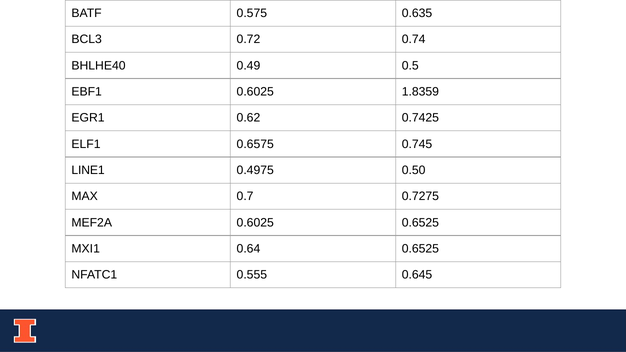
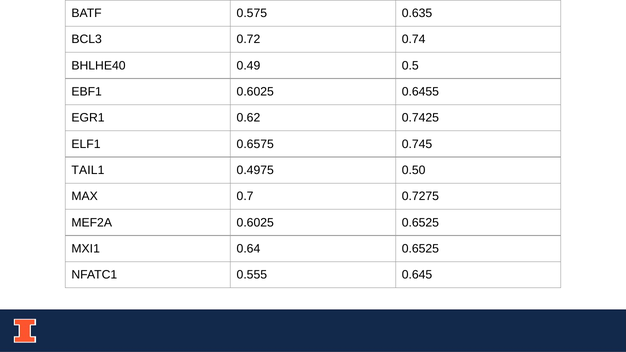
1.8359: 1.8359 -> 0.6455 (420, 92)
LINE1: LINE1 -> TAIL1 (88, 170)
